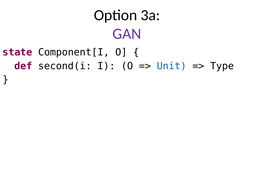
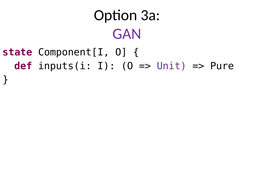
second(i: second(i -> inputs(i (65, 66)
Unit colour: blue -> purple (172, 66)
Type: Type -> Pure (222, 66)
